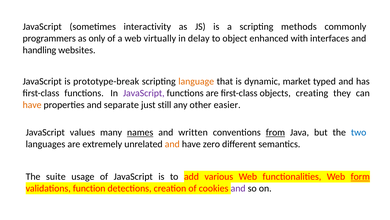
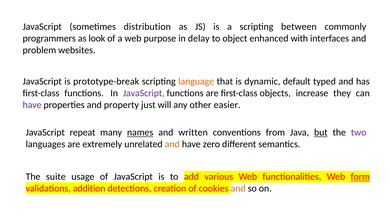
interactivity: interactivity -> distribution (147, 26)
methods: methods -> between (299, 26)
only: only -> look (97, 38)
virtually: virtually -> purpose (160, 38)
handling: handling -> problem (39, 50)
market: market -> default (297, 81)
creating: creating -> increase (312, 93)
have colour: orange -> purple (32, 105)
separate: separate -> property (121, 105)
still: still -> will (164, 105)
values: values -> repeat (83, 132)
from underline: present -> none (275, 132)
but underline: none -> present (321, 132)
two colour: blue -> purple (359, 132)
function: function -> addition (89, 188)
and colour: purple -> orange (238, 188)
